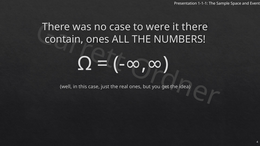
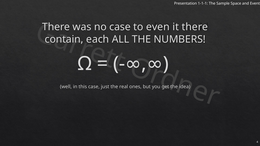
were: were -> even (158, 27)
ones: ones -> each (98, 39)
